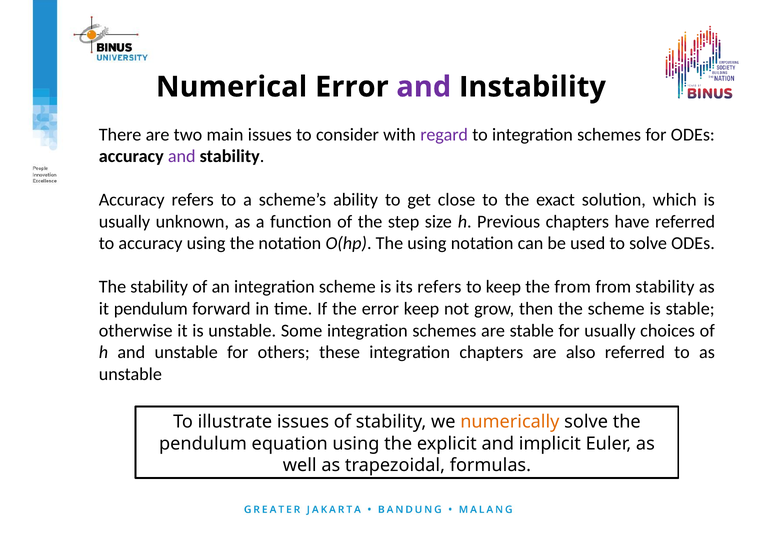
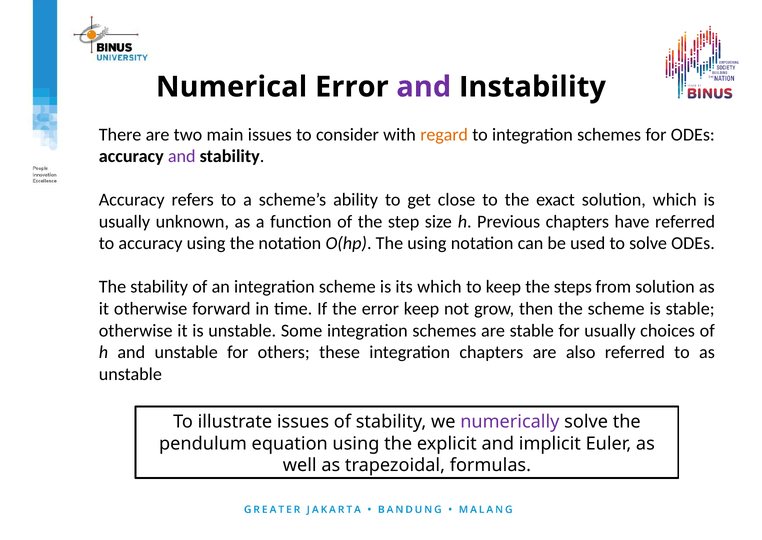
regard colour: purple -> orange (444, 134)
its refers: refers -> which (439, 287)
the from: from -> steps (573, 287)
from stability: stability -> solution (665, 287)
it pendulum: pendulum -> otherwise (151, 308)
numerically colour: orange -> purple (510, 421)
